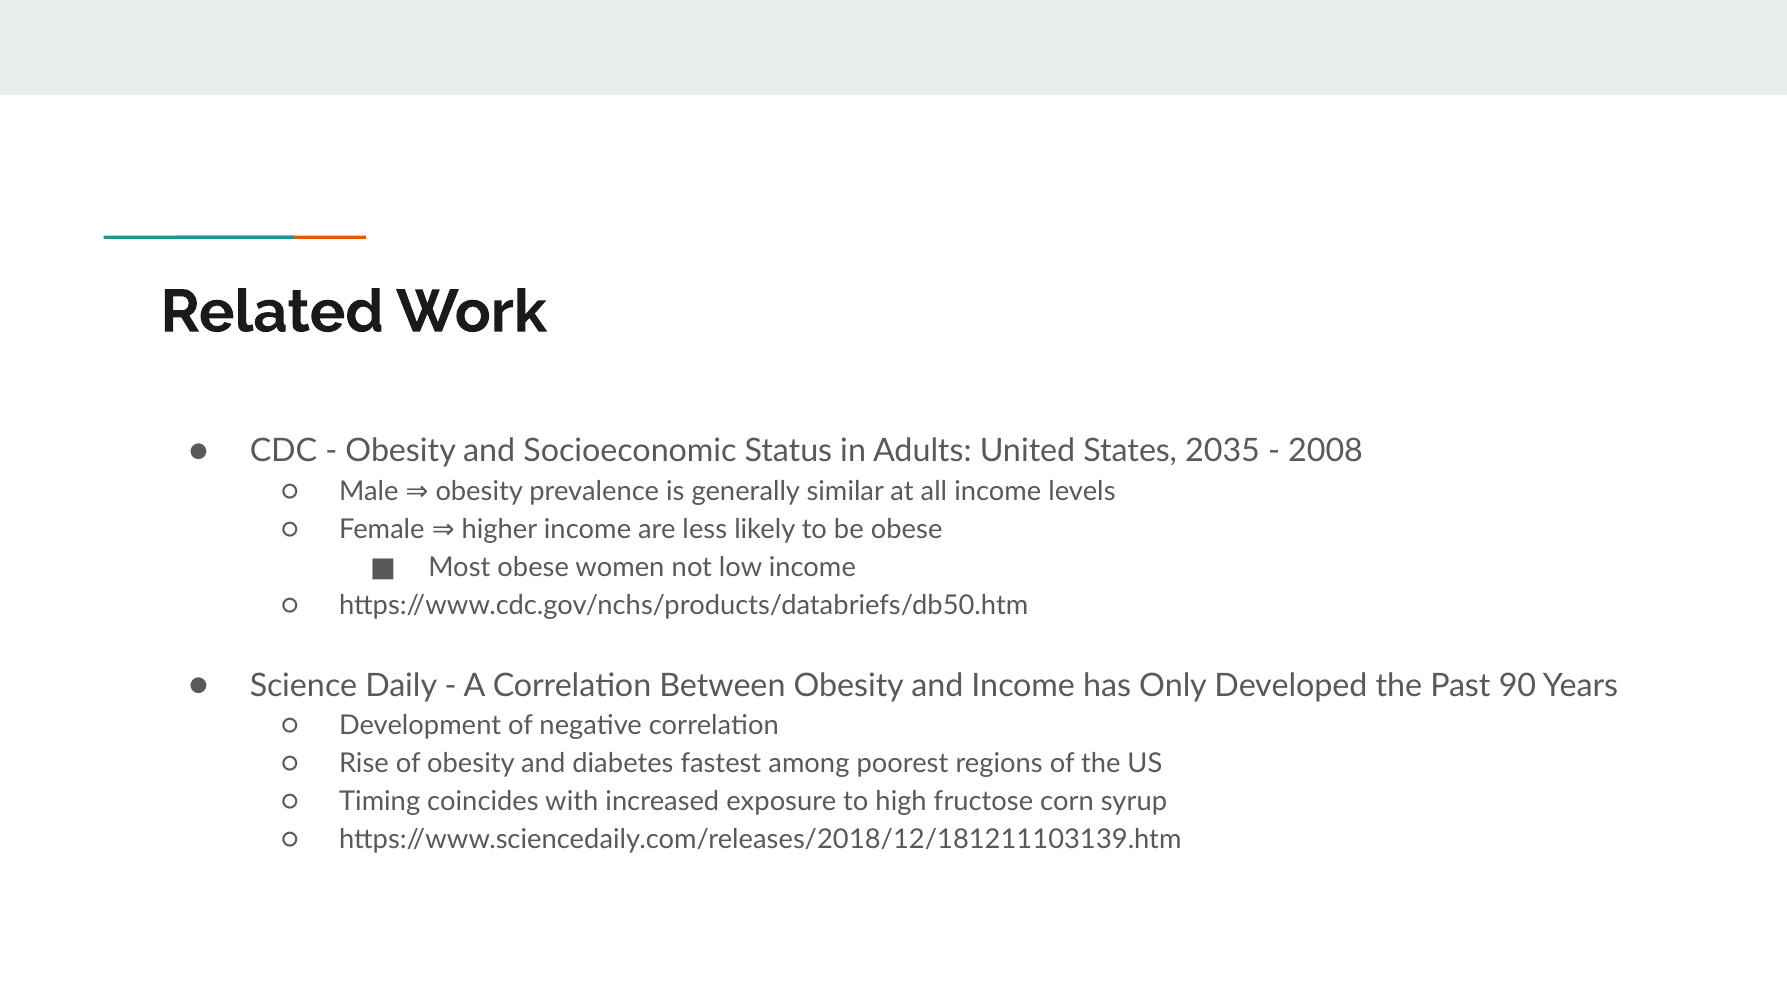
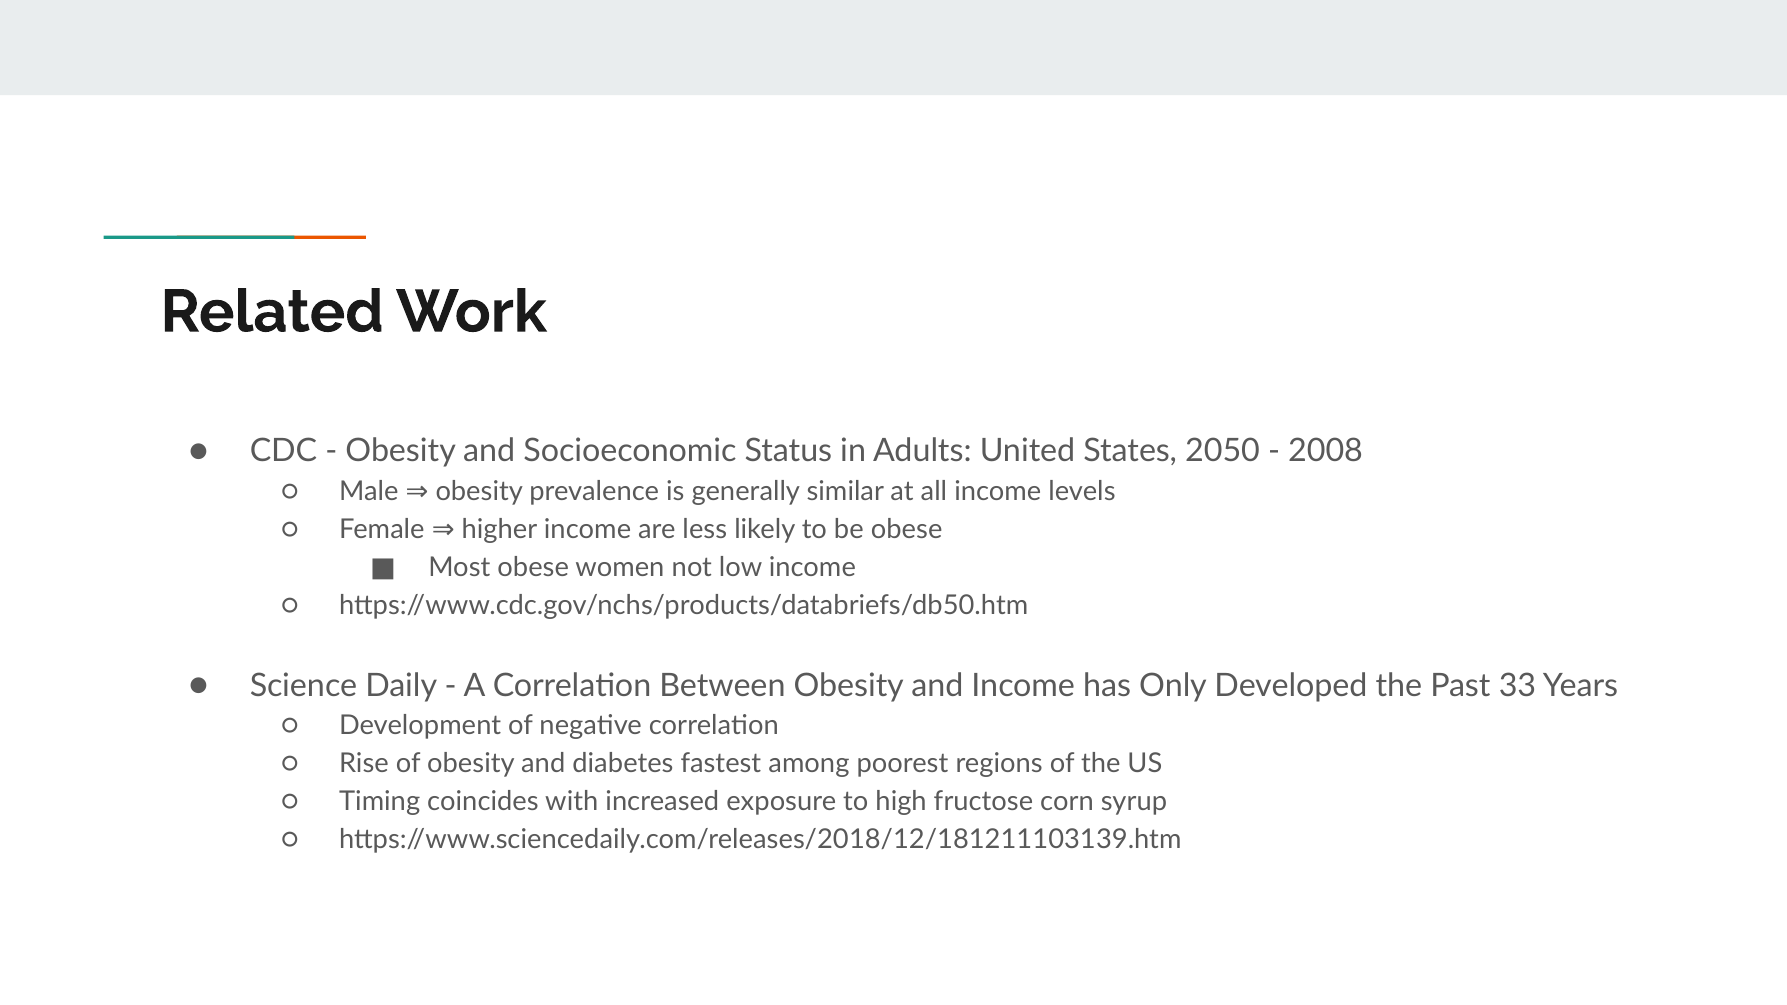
2035: 2035 -> 2050 (1223, 451)
90: 90 -> 33 (1517, 686)
